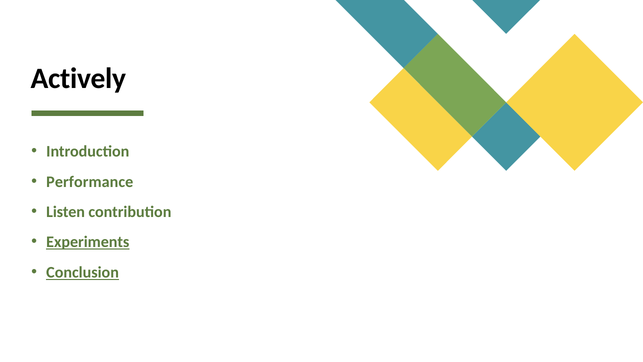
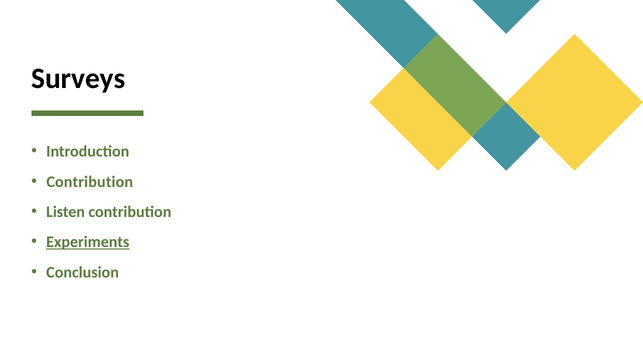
Actively: Actively -> Surveys (78, 79)
Performance: Performance -> Contribution (90, 182)
Conclusion underline: present -> none (83, 272)
